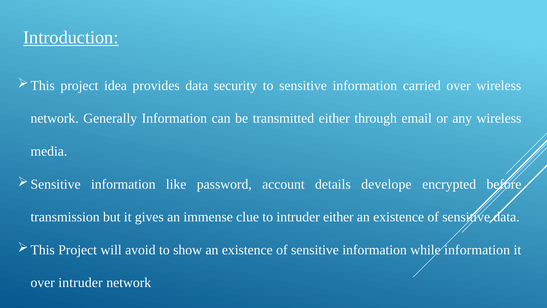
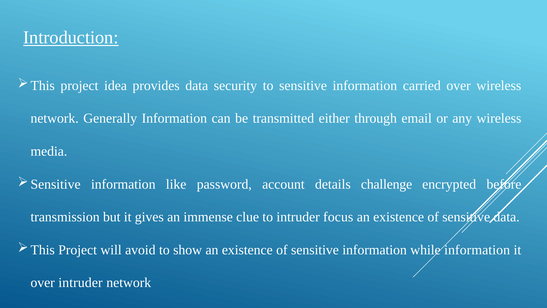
develope: develope -> challenge (387, 184)
intruder either: either -> focus (338, 217)
